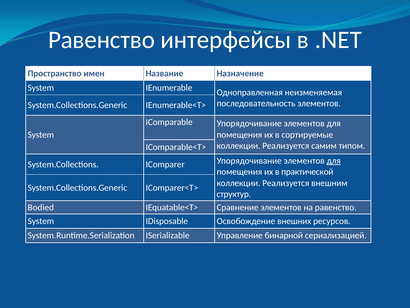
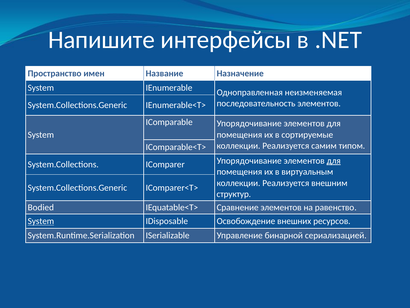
Равенство: Равенство -> Напишите (101, 40)
практической: практической -> виртуальным (307, 172)
System underline: none -> present (41, 221)
